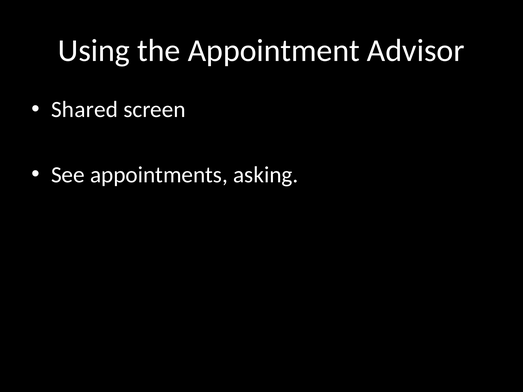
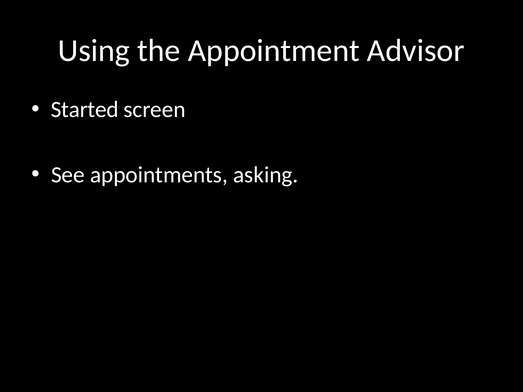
Shared: Shared -> Started (85, 110)
